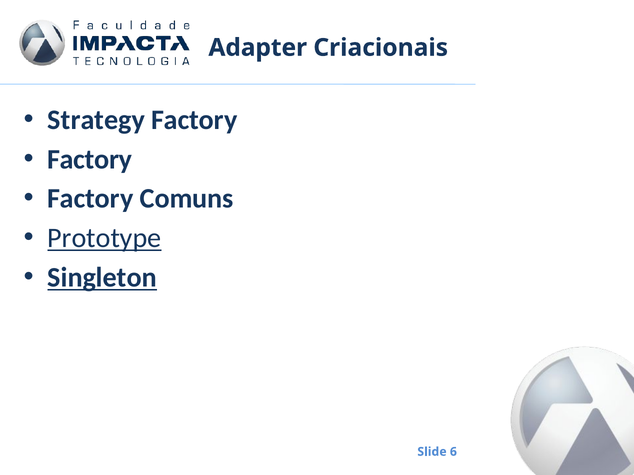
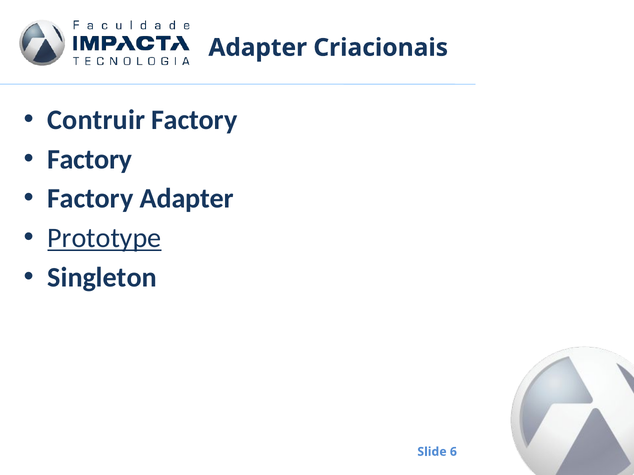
Strategy: Strategy -> Contruir (96, 120)
Factory Comuns: Comuns -> Adapter (187, 199)
Singleton underline: present -> none (102, 278)
